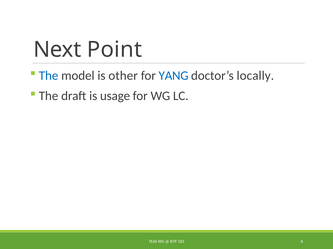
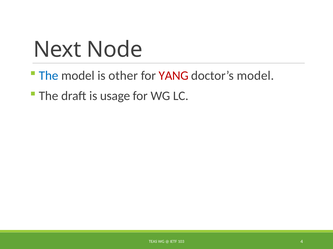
Point: Point -> Node (115, 50)
YANG colour: blue -> red (174, 76)
doctor’s locally: locally -> model (255, 76)
